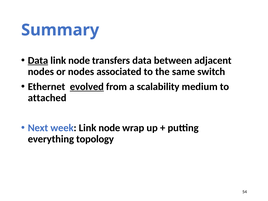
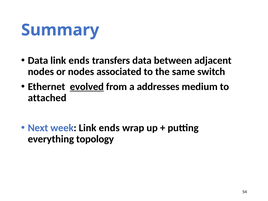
Data underline: present -> none (38, 60)
node: node -> ends (79, 60)
scalability: scalability -> addresses (158, 87)
week Link node: node -> ends (109, 128)
